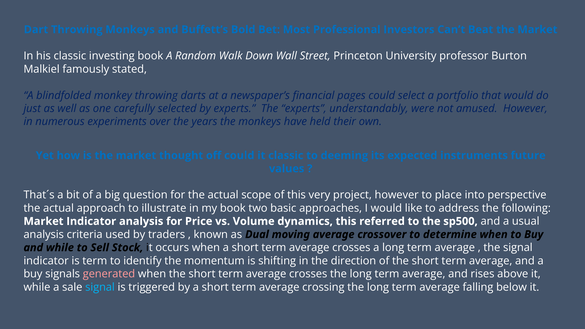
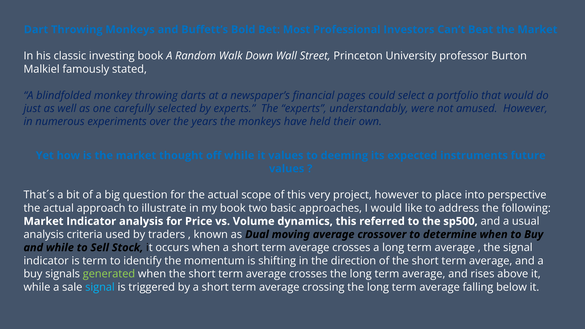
off could: could -> while (239, 156)
it classic: classic -> values (286, 156)
generated colour: pink -> light green (109, 274)
